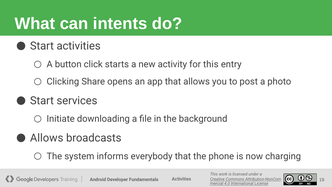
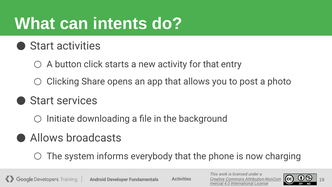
for this: this -> that (211, 64)
